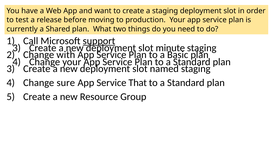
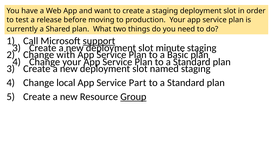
sure: sure -> local (66, 82)
That: That -> Part (138, 82)
Group underline: none -> present (133, 96)
